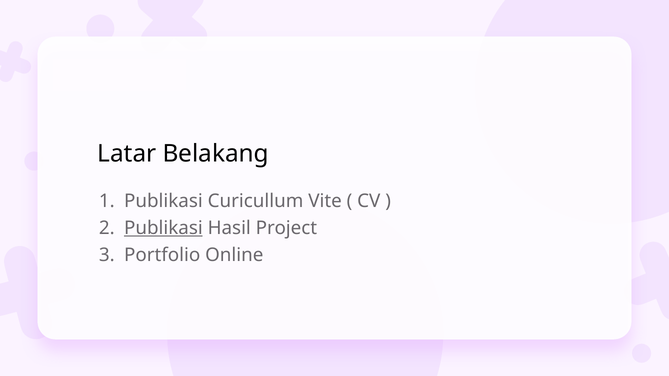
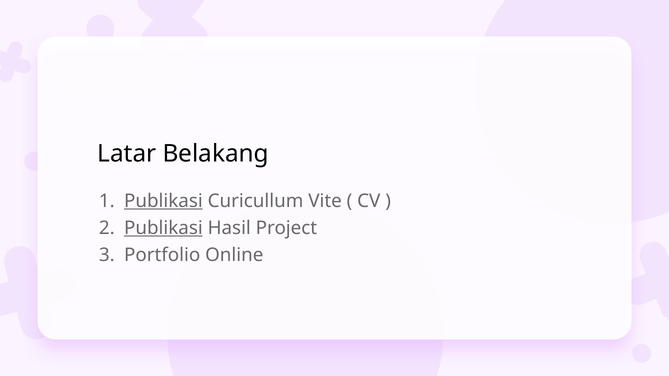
Publikasi underline: none -> present (163, 201)
